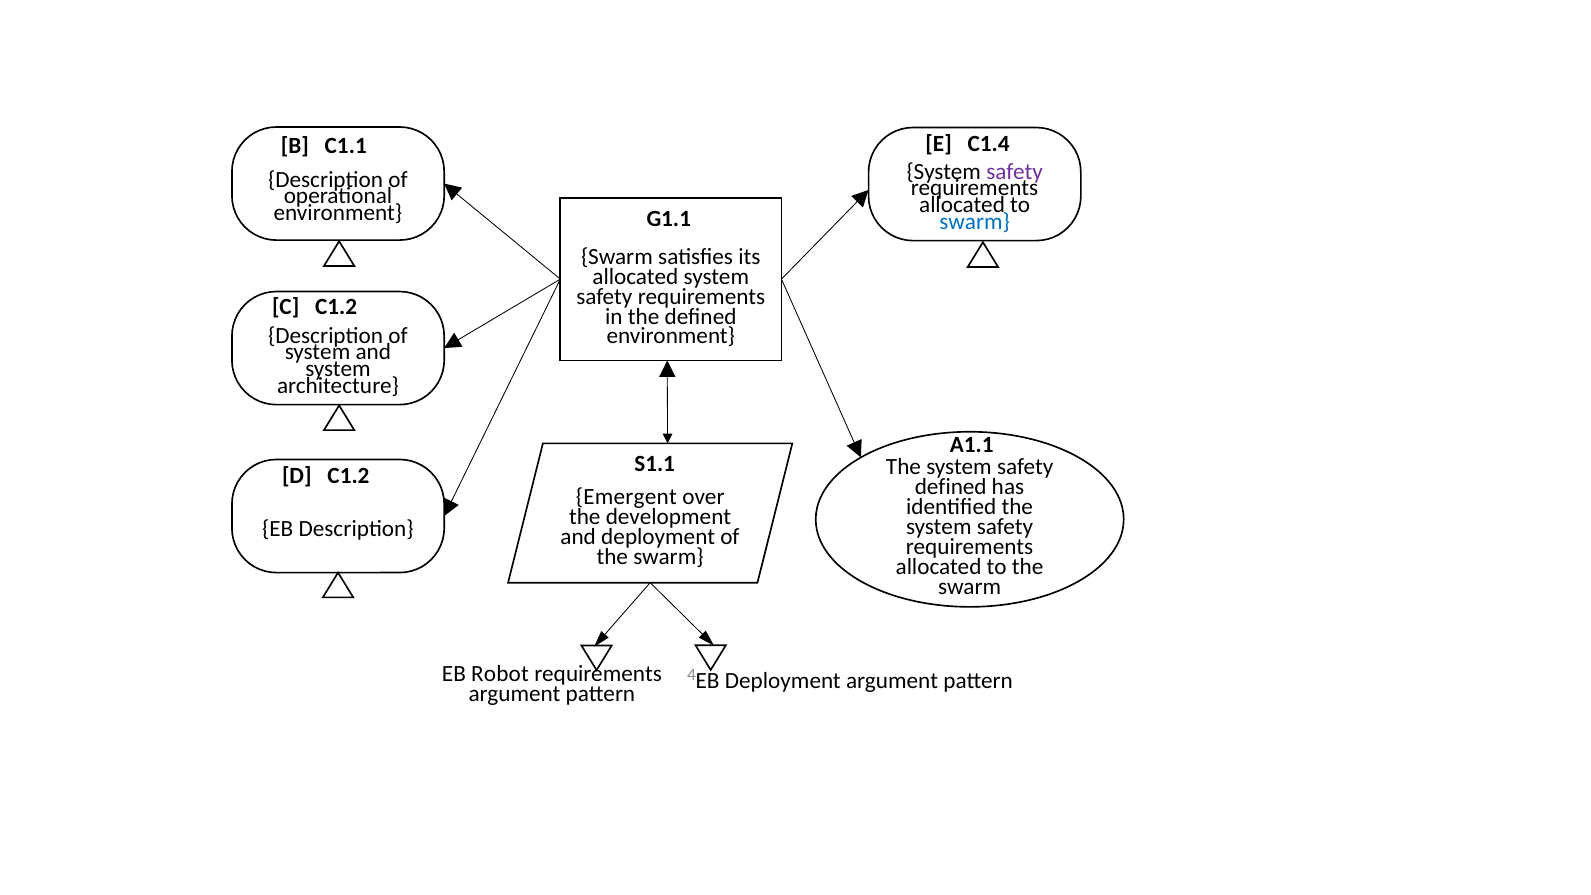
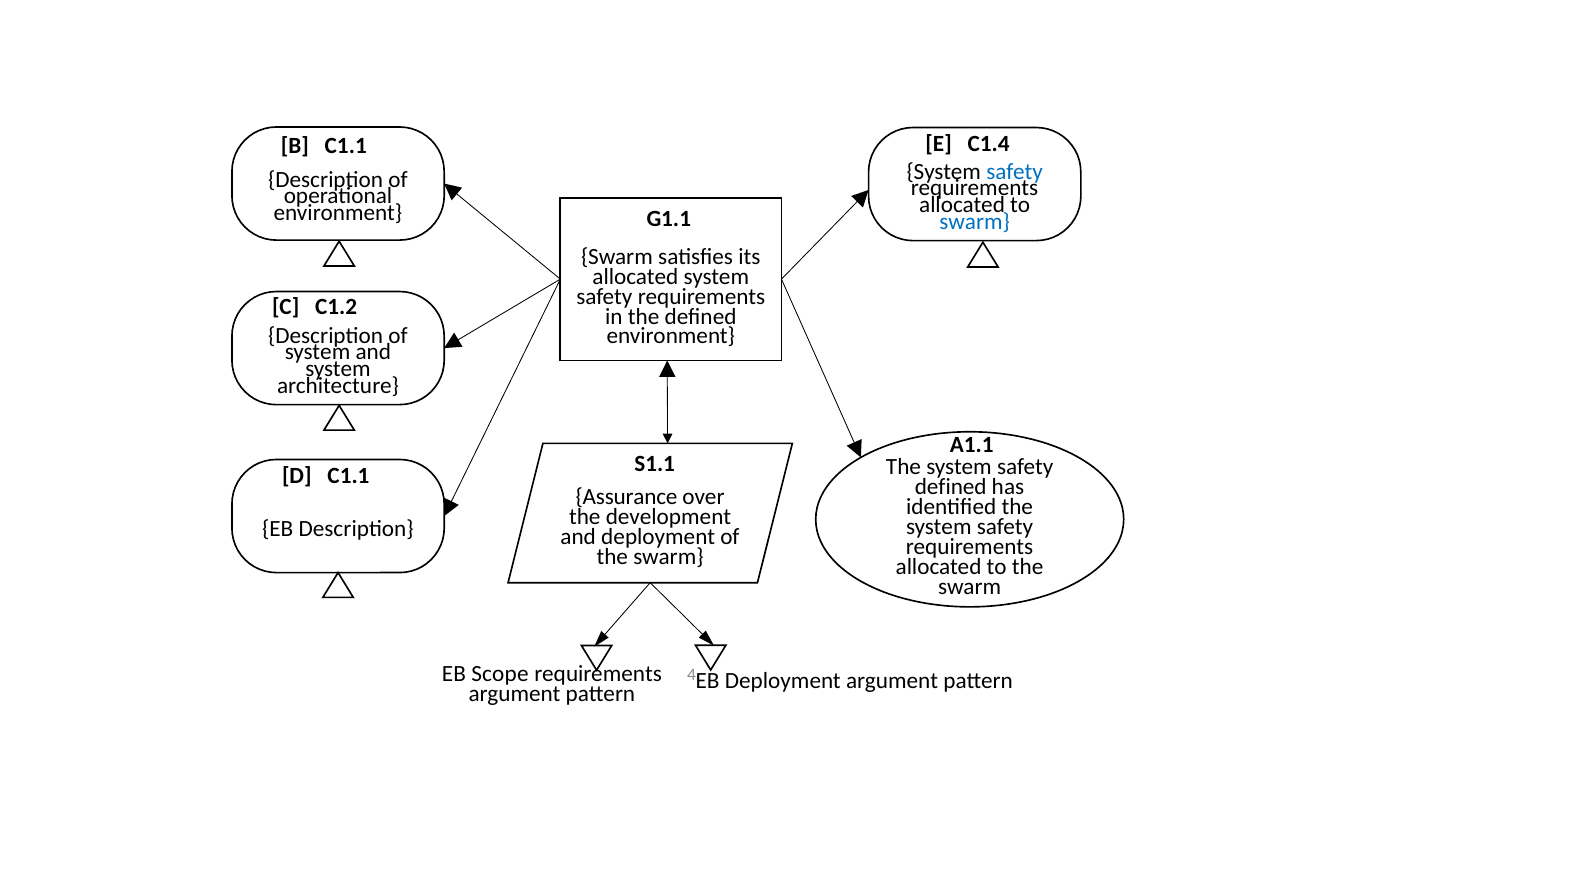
safety colour: purple -> blue (1015, 172)
D C1.2: C1.2 -> C1.1 (348, 476)
Emergent: Emergent -> Assurance (627, 497)
Robot: Robot -> Scope (500, 674)
